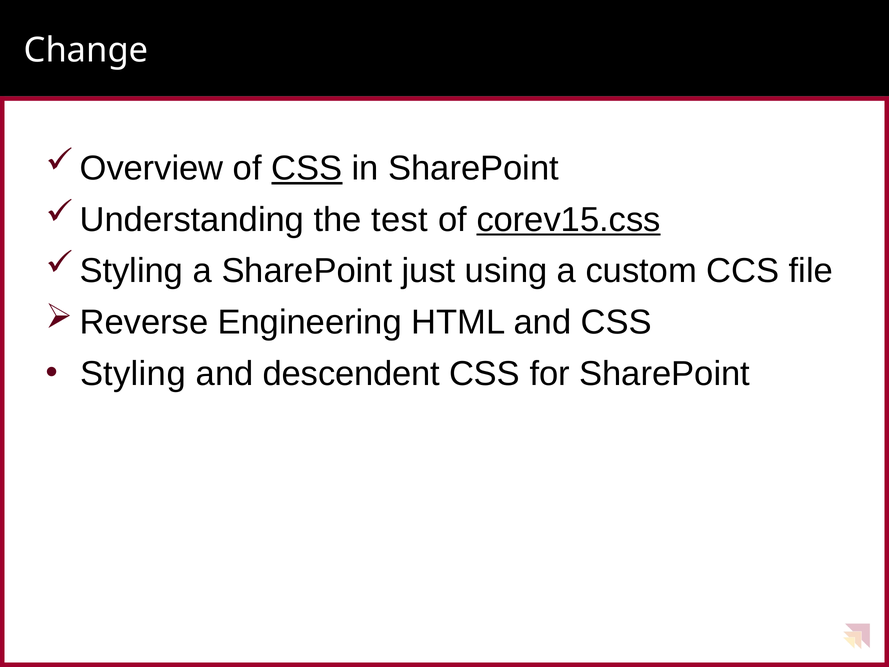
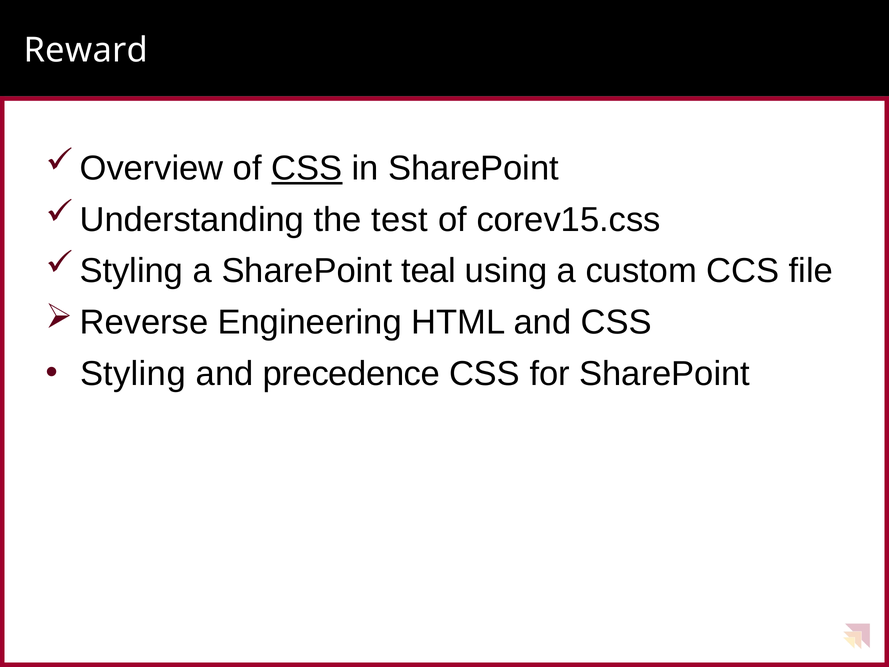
Change: Change -> Reward (86, 51)
corev15.css underline: present -> none (569, 220)
just: just -> teal (429, 271)
descendent: descendent -> precedence (351, 374)
